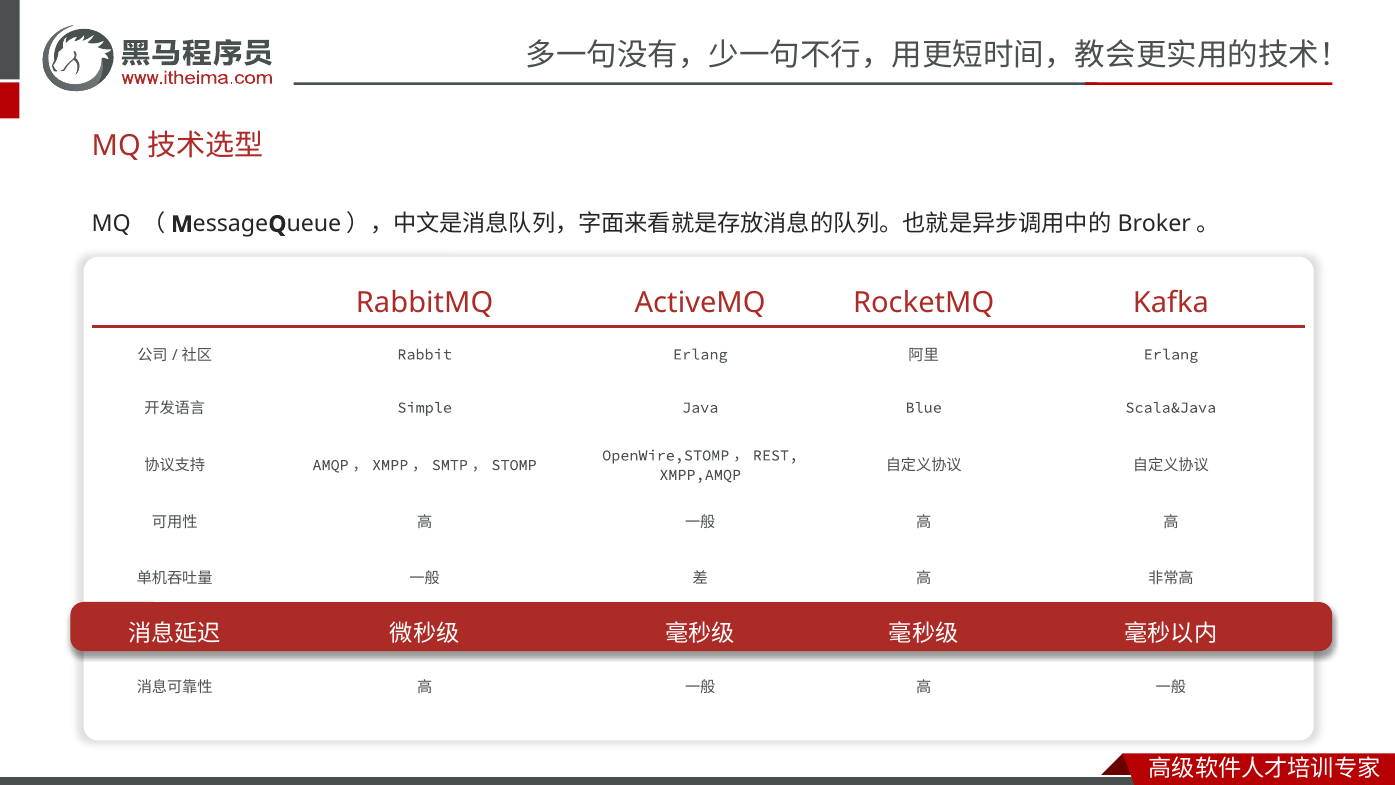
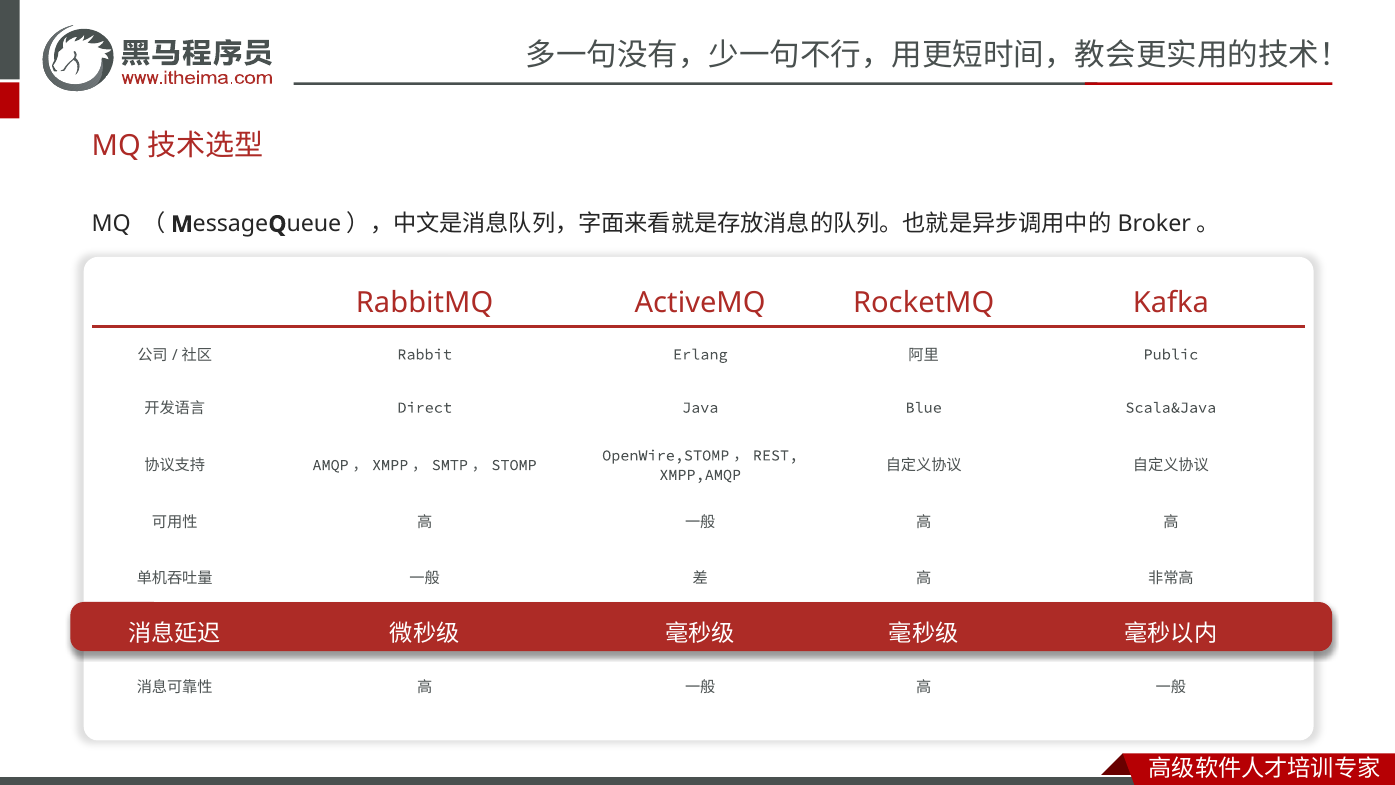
Erlang: Erlang -> Public (1171, 354)
Simple: Simple -> Direct (425, 407)
